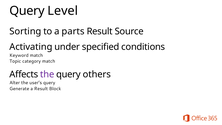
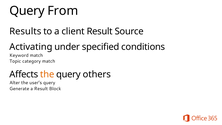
Level: Level -> From (63, 11)
Sorting: Sorting -> Results (25, 31)
parts: parts -> client (73, 31)
the colour: purple -> orange (47, 74)
